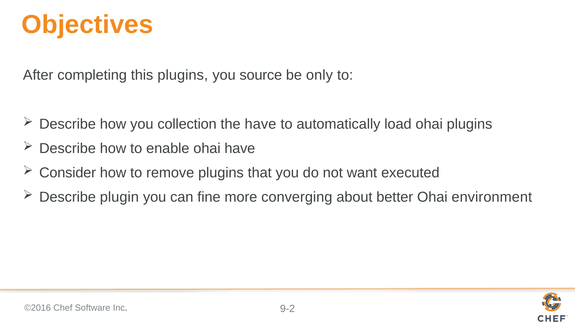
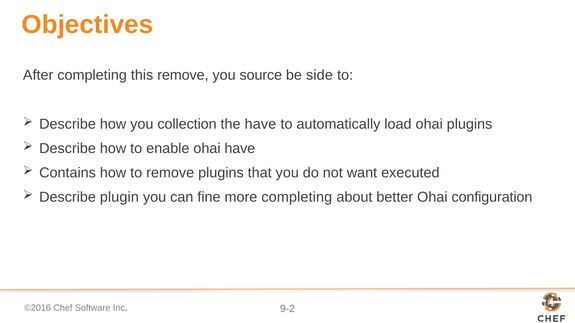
this plugins: plugins -> remove (183, 75)
only: only -> side (319, 75)
Consider: Consider -> Contains (68, 173)
more converging: converging -> completing (297, 197)
environment: environment -> configuration (492, 197)
